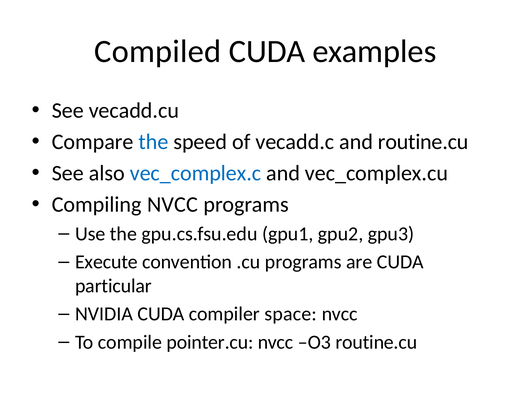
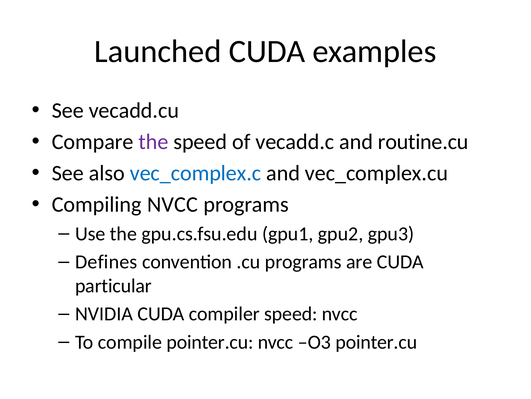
Compiled: Compiled -> Launched (158, 51)
the colour: blue -> purple (153, 142)
Execute: Execute -> Defines (106, 261)
compiler space: space -> speed (291, 313)
O3 routine.cu: routine.cu -> pointer.cu (376, 342)
